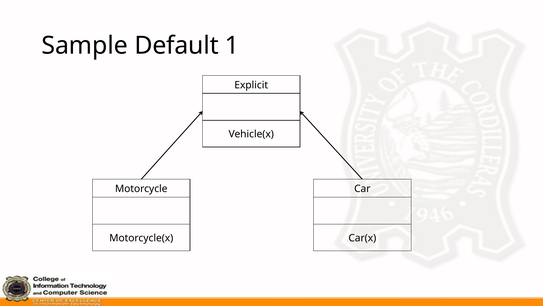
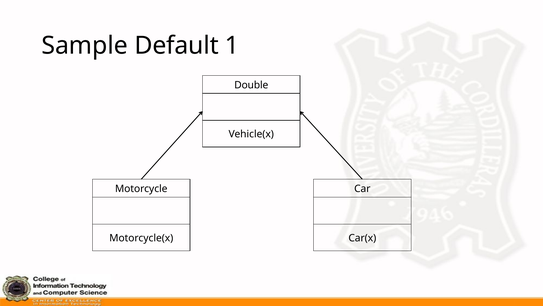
Explicit: Explicit -> Double (251, 85)
